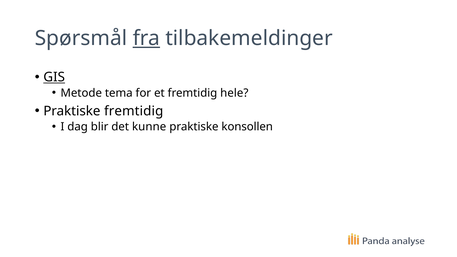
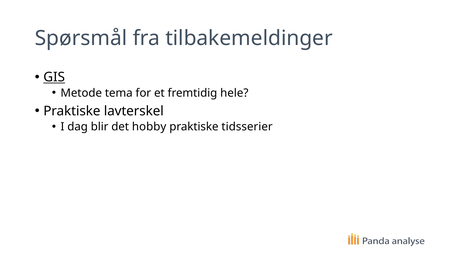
fra underline: present -> none (146, 38)
Praktiske fremtidig: fremtidig -> lavterskel (134, 111)
kunne: kunne -> hobby (149, 127)
konsollen: konsollen -> tidsserier (247, 127)
